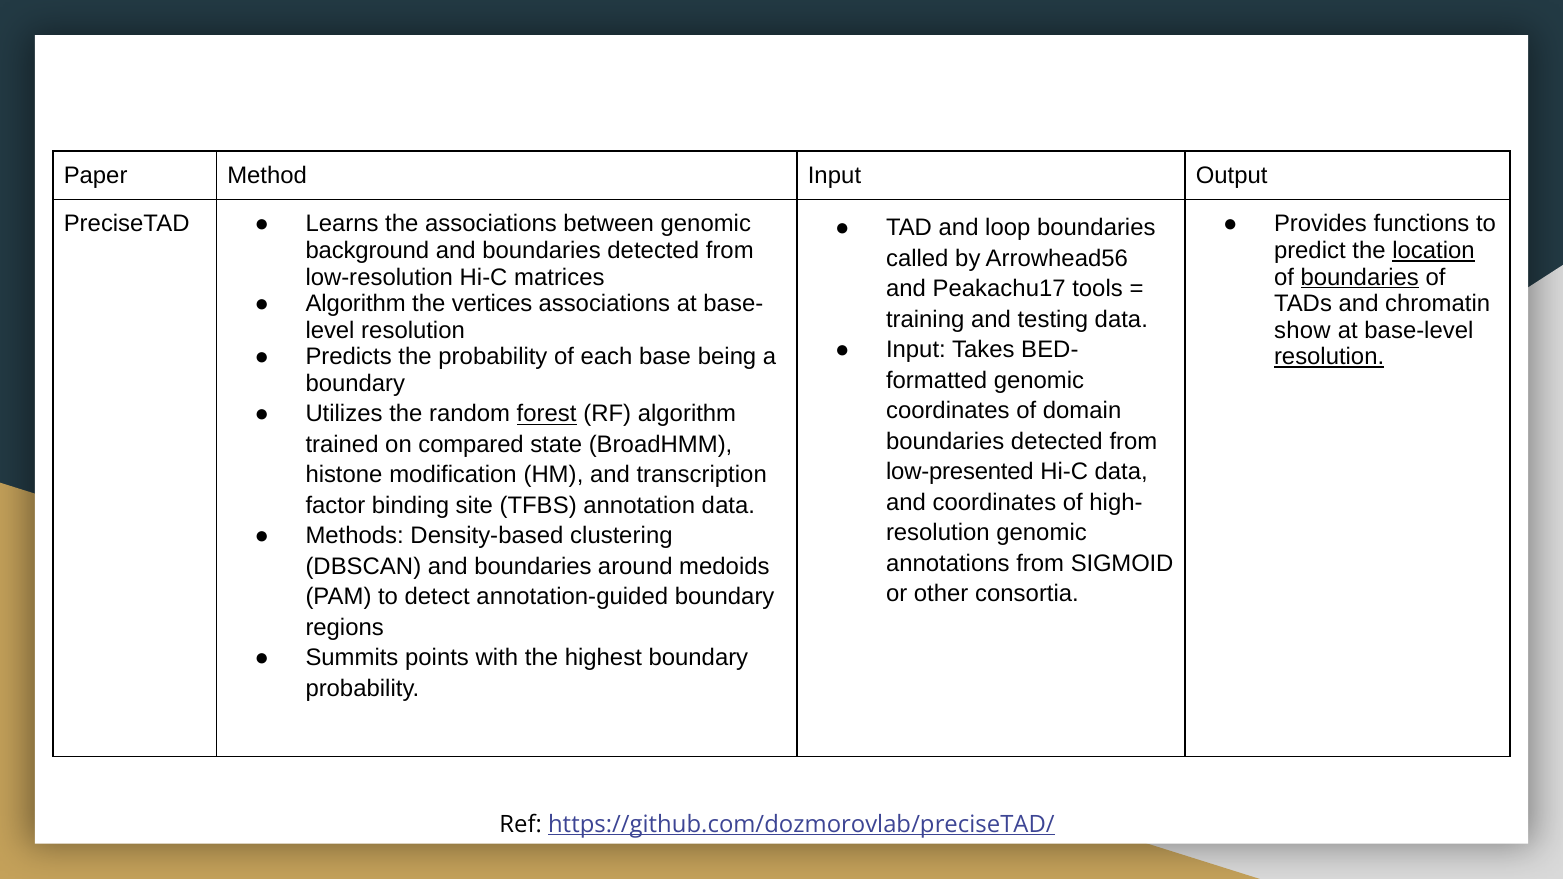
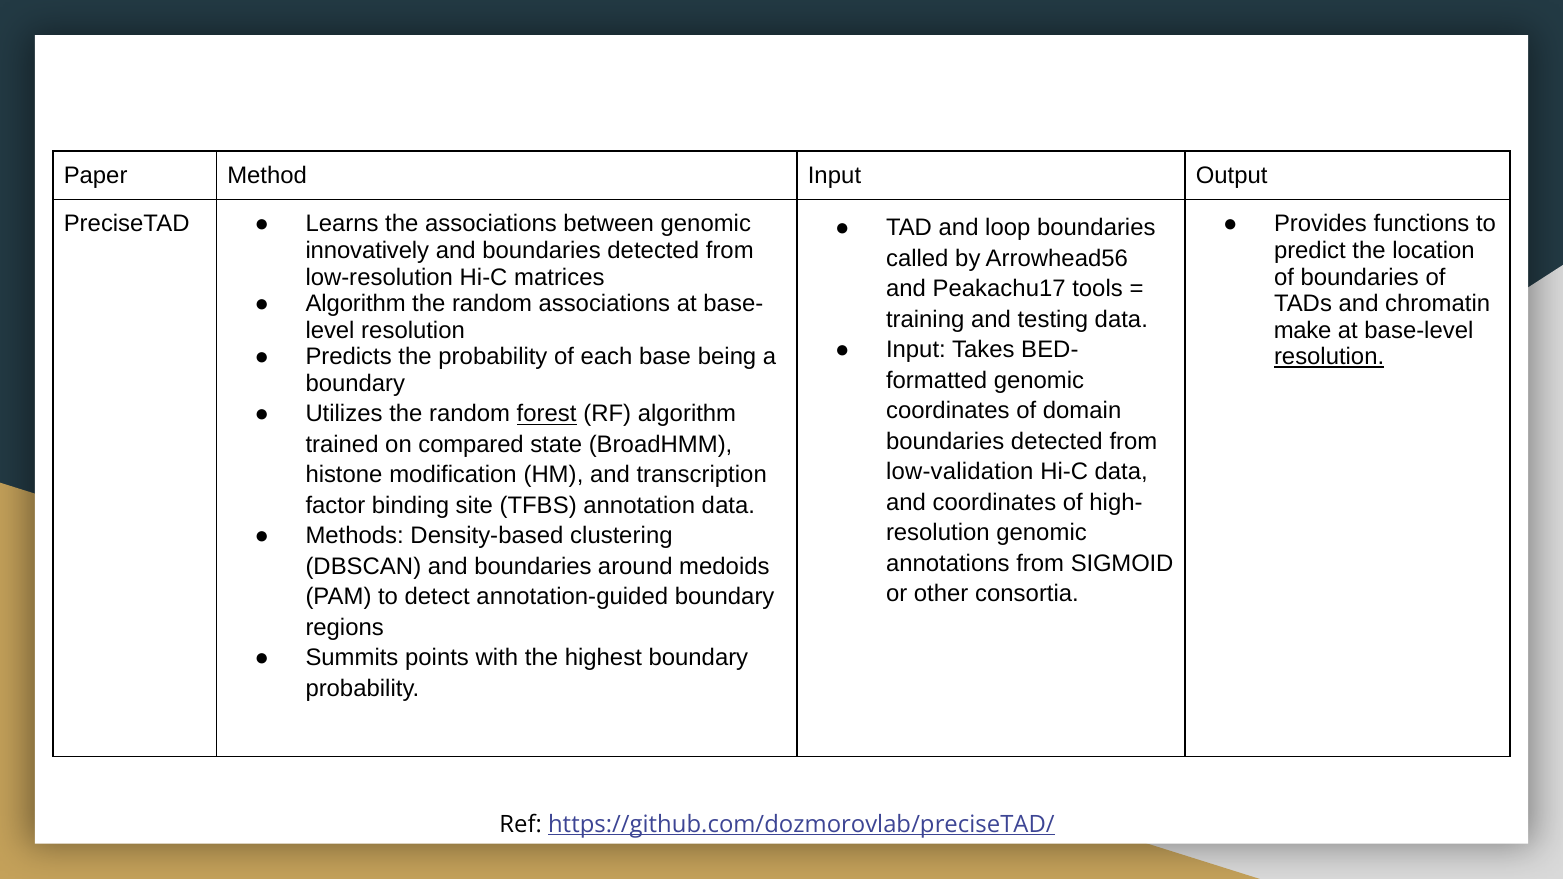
background: background -> innovatively (367, 251)
location underline: present -> none (1434, 251)
boundaries underline: present -> none (1360, 277)
vertices: vertices -> random (492, 304)
show: show -> make (1303, 330)
low-presented: low-presented -> low-validation (960, 472)
